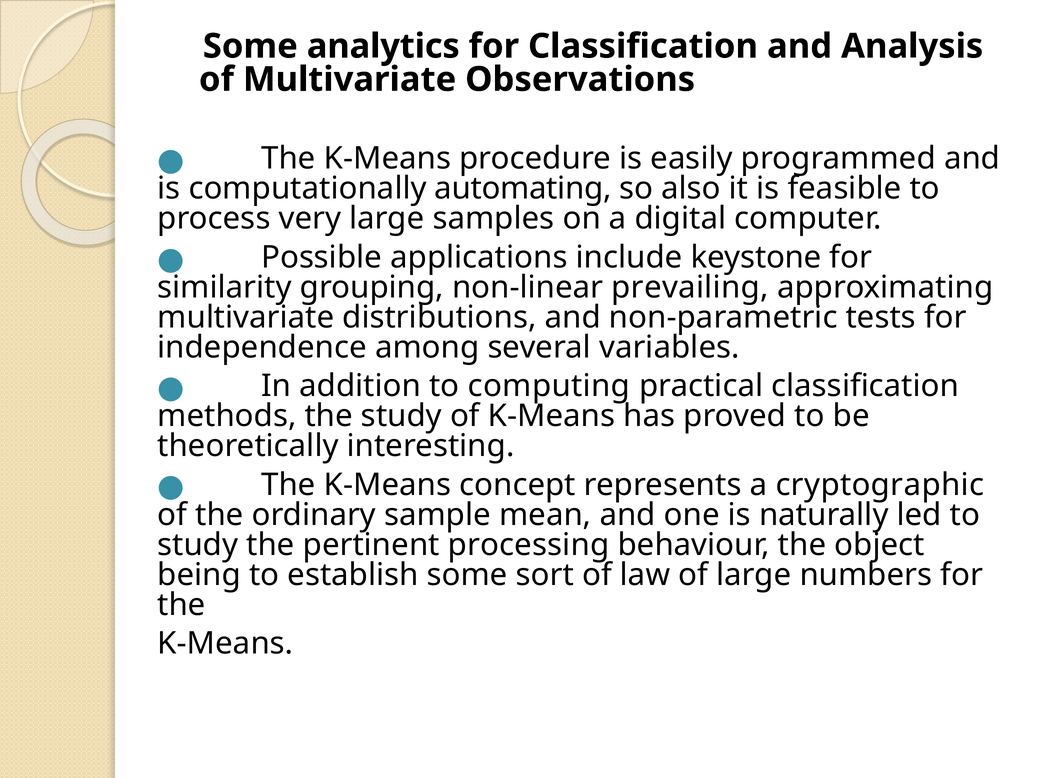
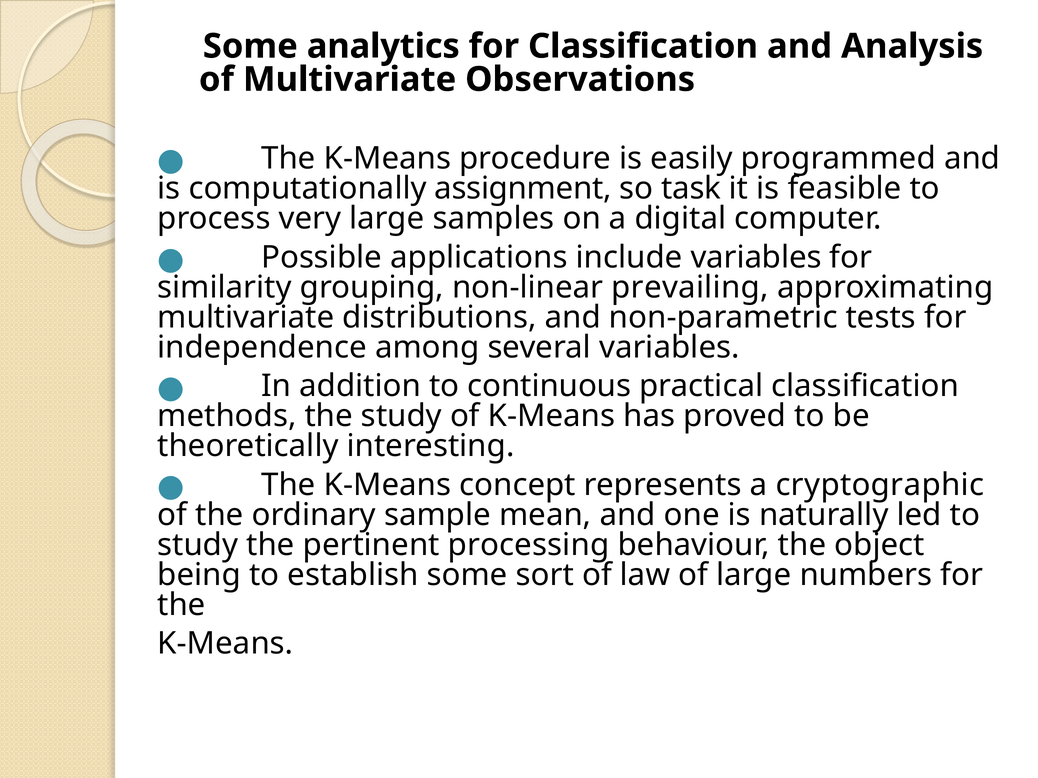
automating: automating -> assignment (523, 189)
also: also -> task (691, 189)
include keystone: keystone -> variables (756, 257)
computing: computing -> continuous (549, 386)
